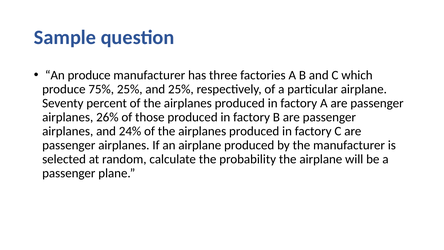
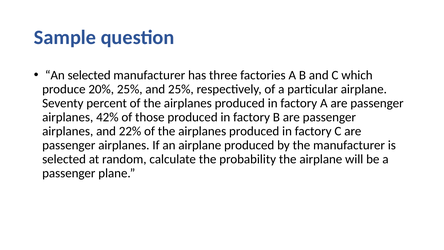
An produce: produce -> selected (89, 75)
75%: 75% -> 20% (101, 89)
26%: 26% -> 42% (107, 117)
24%: 24% -> 22% (130, 131)
